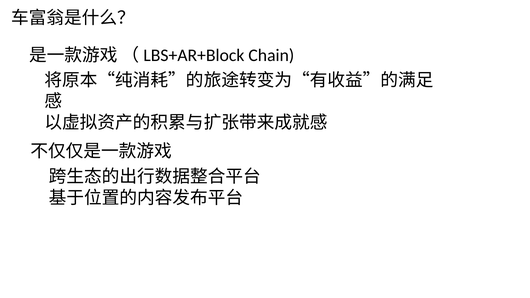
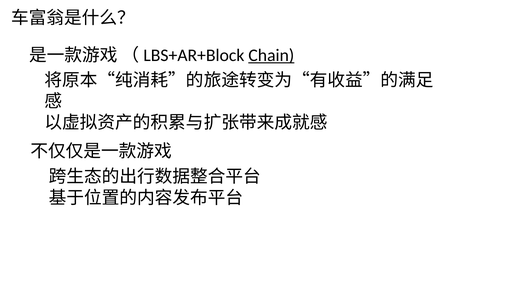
Chain underline: none -> present (271, 55)
